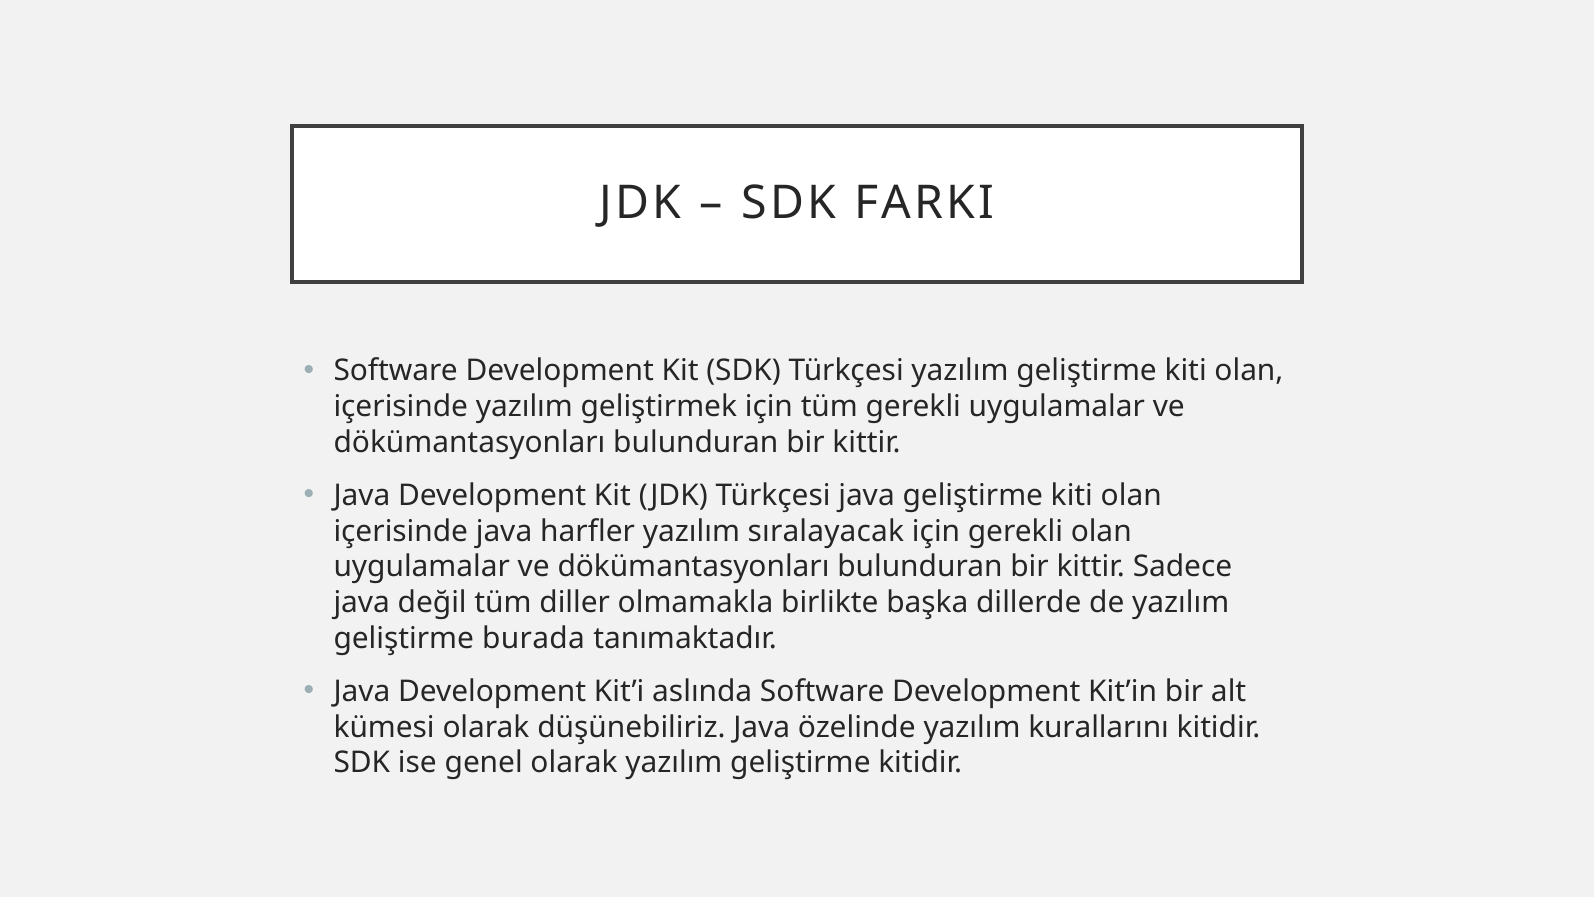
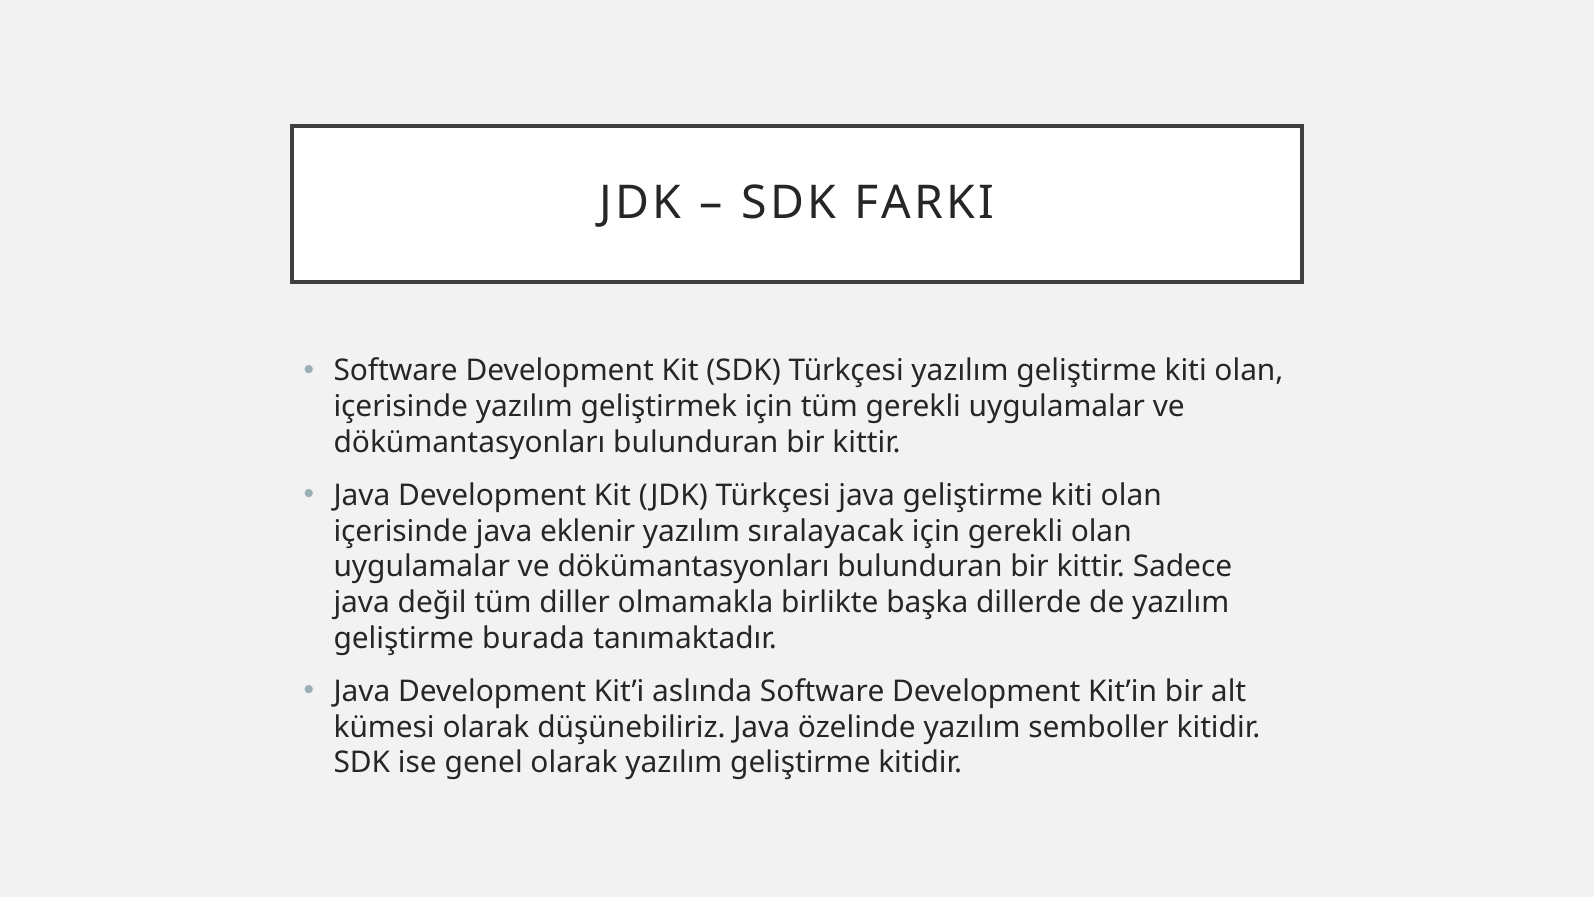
harfler: harfler -> eklenir (588, 531)
kurallarını: kurallarını -> semboller (1098, 727)
